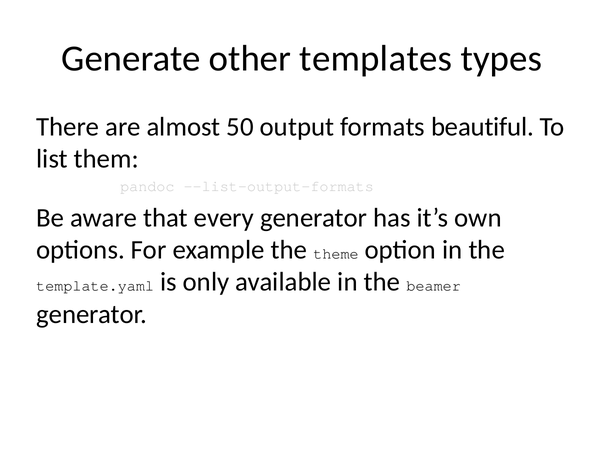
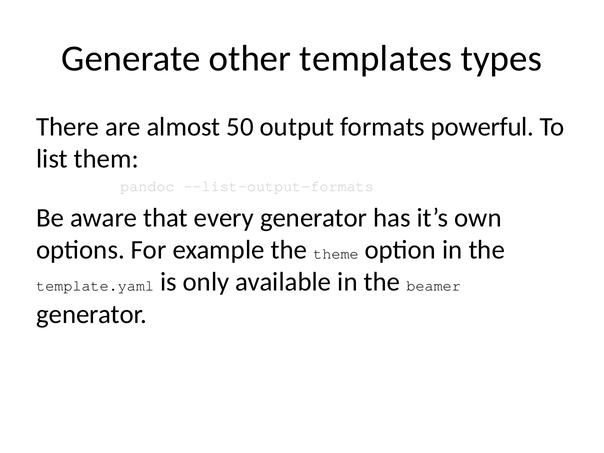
beautiful: beautiful -> powerful (483, 127)
